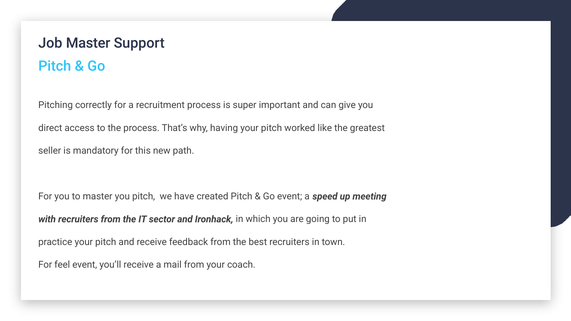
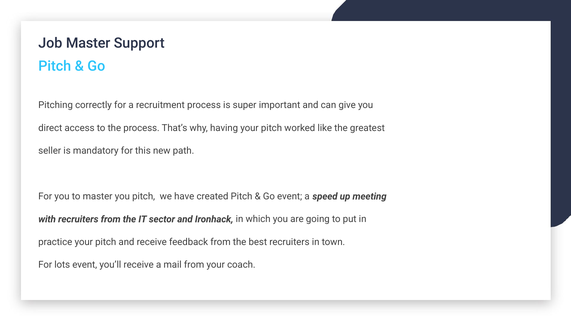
feel: feel -> lots (62, 265)
